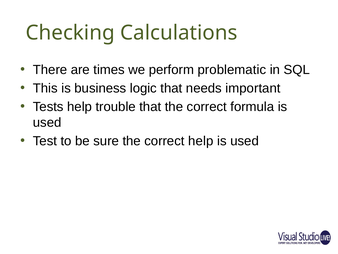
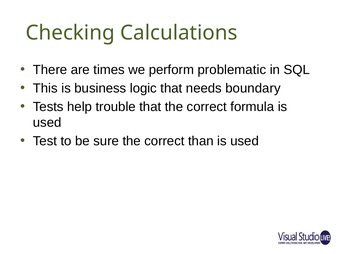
important: important -> boundary (253, 88)
correct help: help -> than (201, 141)
